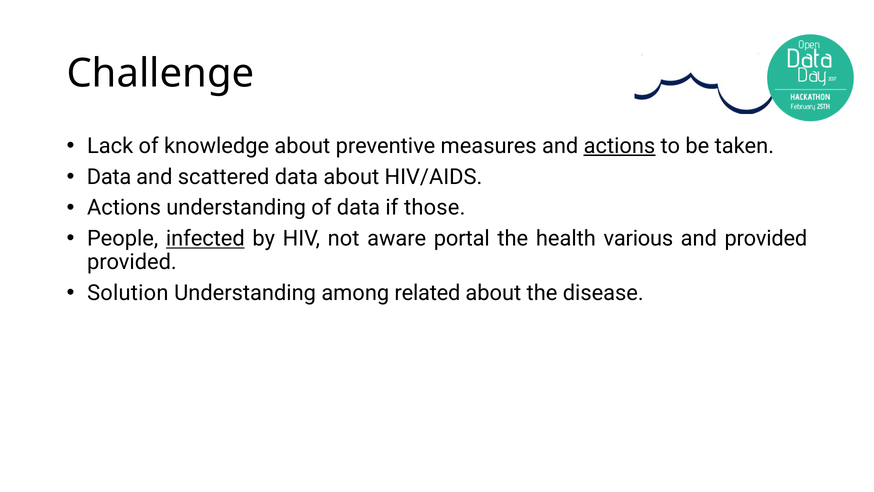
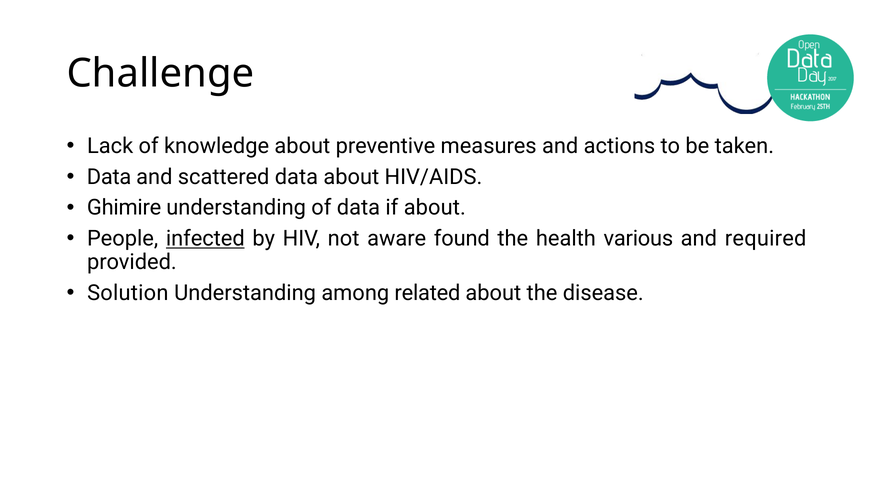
actions underline: present -> none (619, 146)
Actions: Actions -> Ghimire (124, 208)
if those: those -> about (435, 208)
portal: portal -> found (462, 238)
and provided: provided -> required (766, 238)
